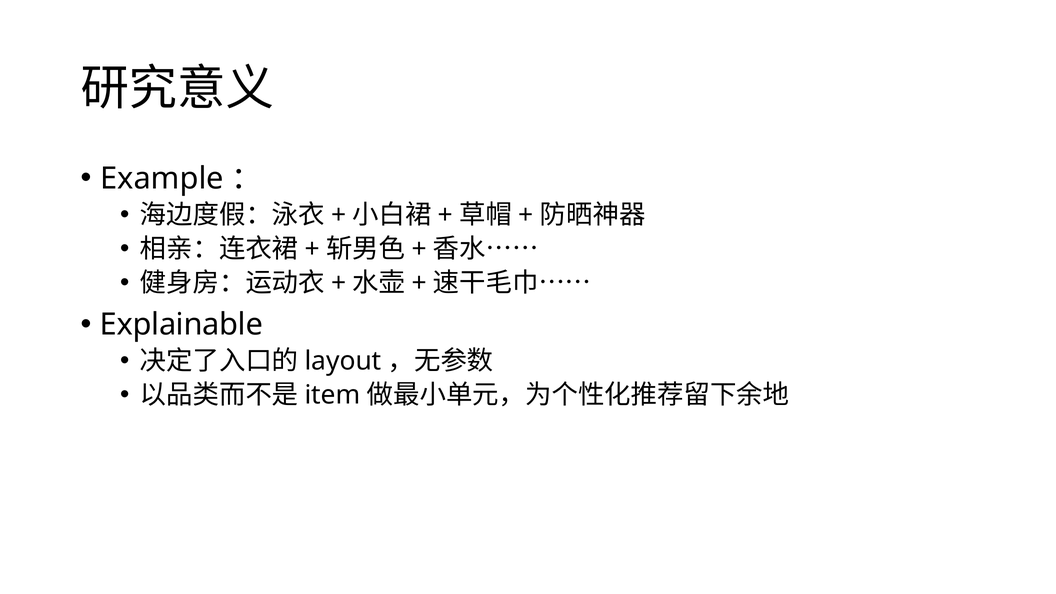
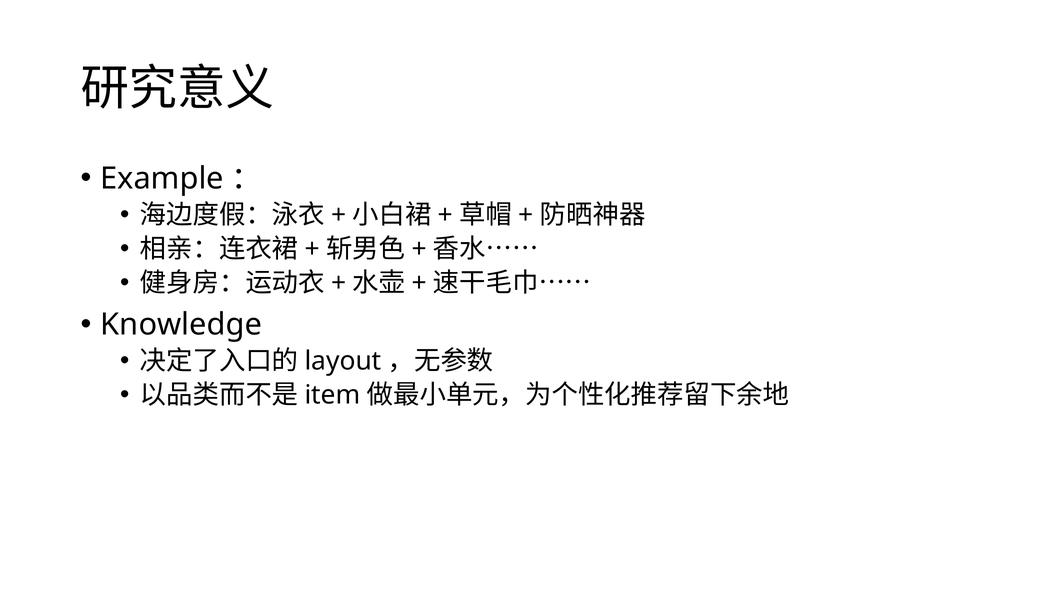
Explainable: Explainable -> Knowledge (181, 325)
